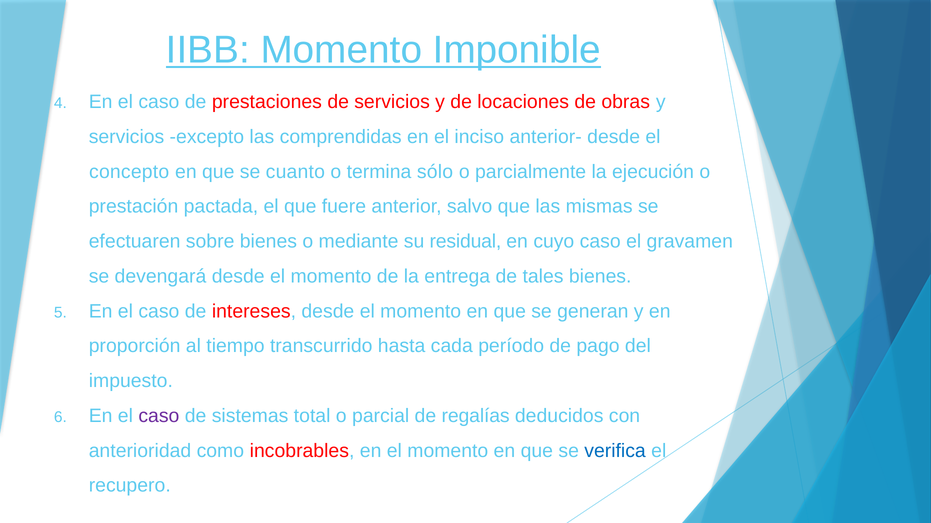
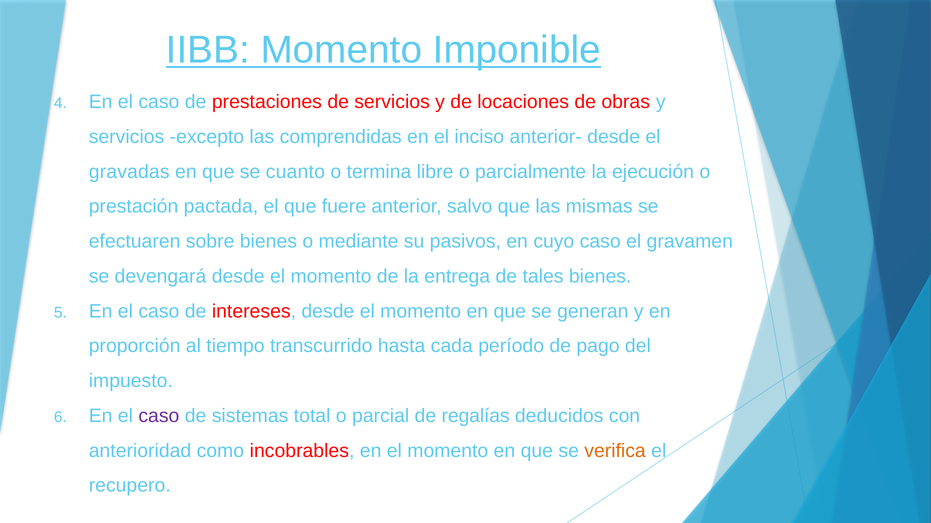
concepto: concepto -> gravadas (129, 172)
sólo: sólo -> libre (435, 172)
residual: residual -> pasivos (465, 242)
verifica colour: blue -> orange (615, 451)
